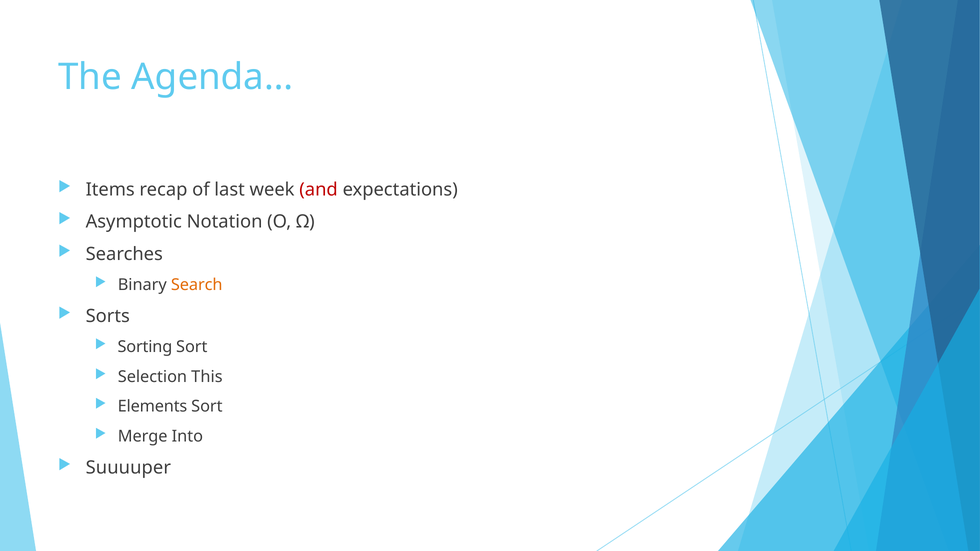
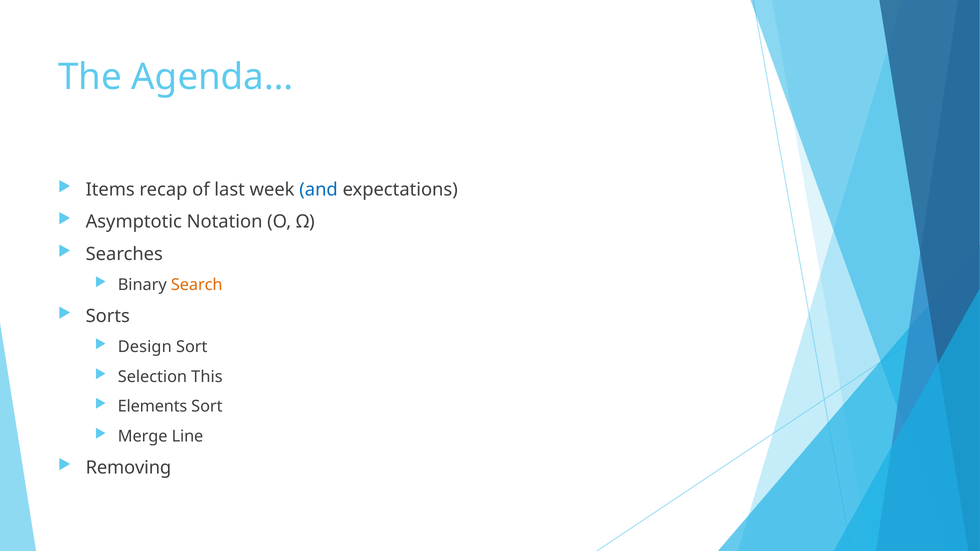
and colour: red -> blue (319, 190)
Sorting: Sorting -> Design (145, 347)
Into: Into -> Line (187, 437)
Suuuuper: Suuuuper -> Removing (128, 468)
